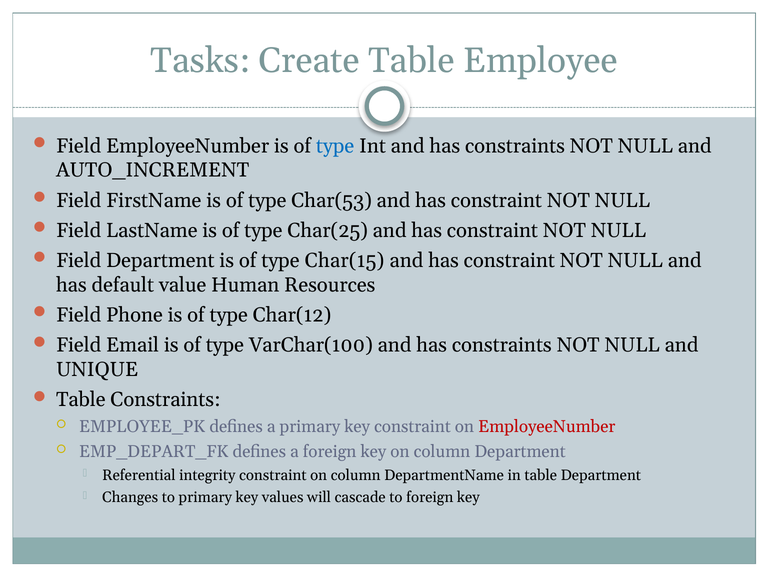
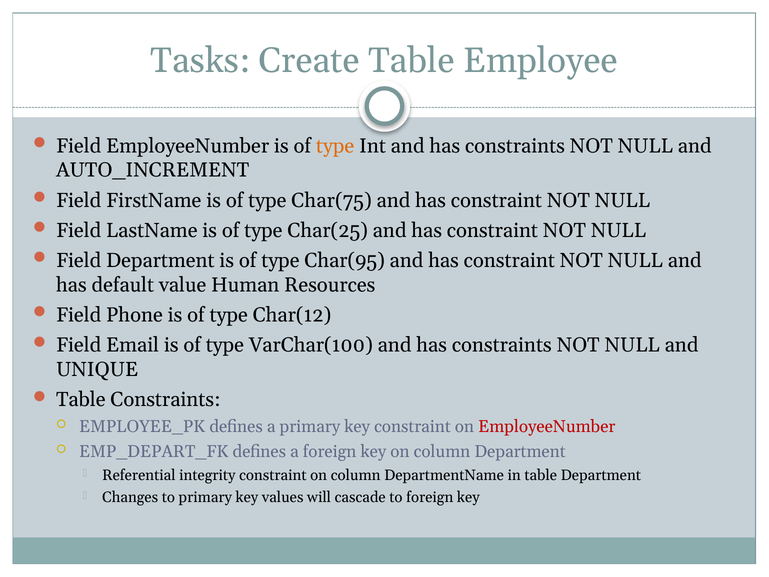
type colour: blue -> orange (335, 146)
Char(53: Char(53 -> Char(75 (331, 200)
Char(15: Char(15 -> Char(95 (345, 261)
